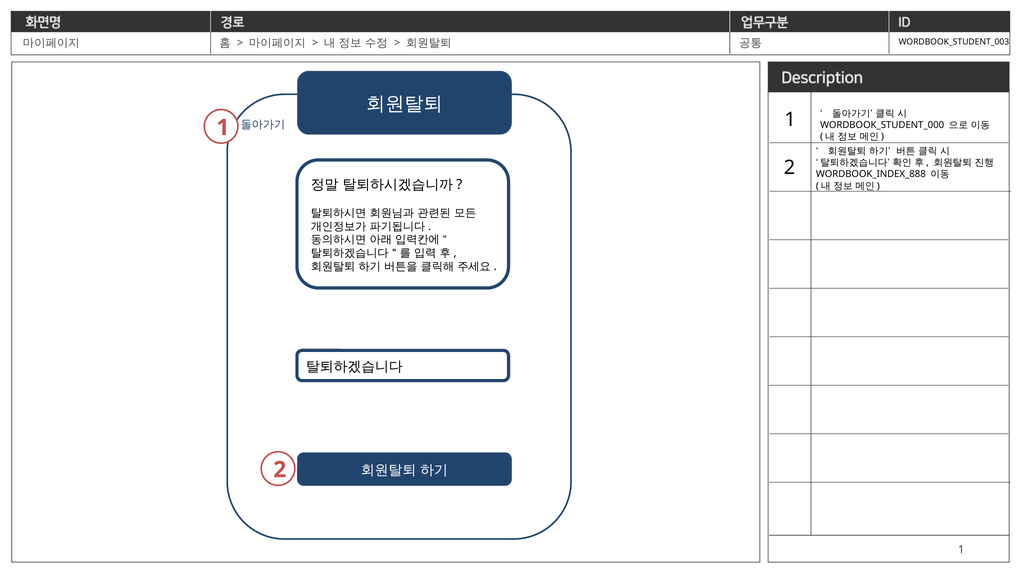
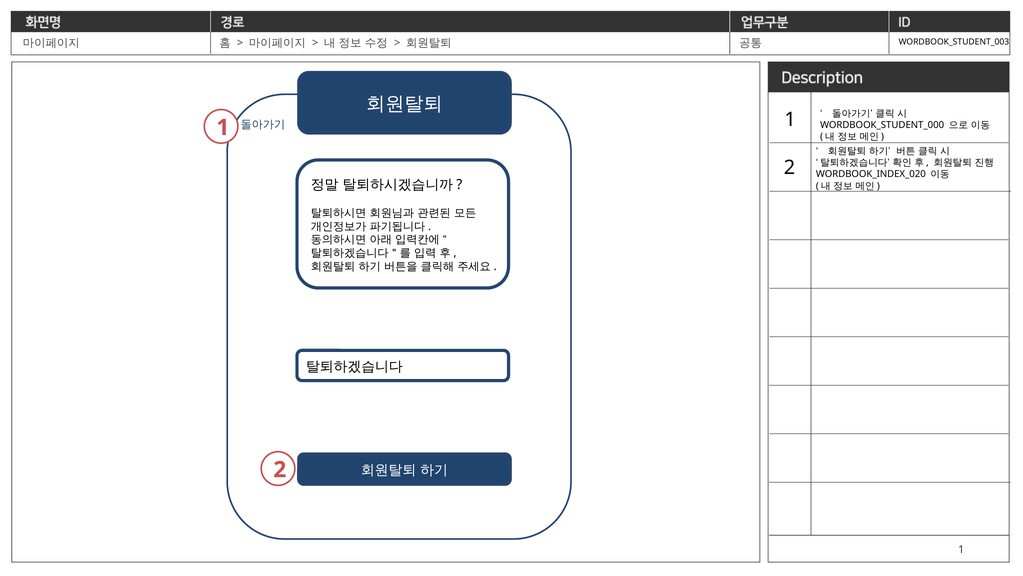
WORDBOOK_INDEX_888: WORDBOOK_INDEX_888 -> WORDBOOK_INDEX_020 (871, 174)
